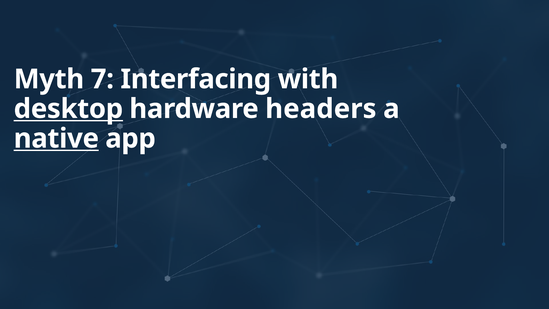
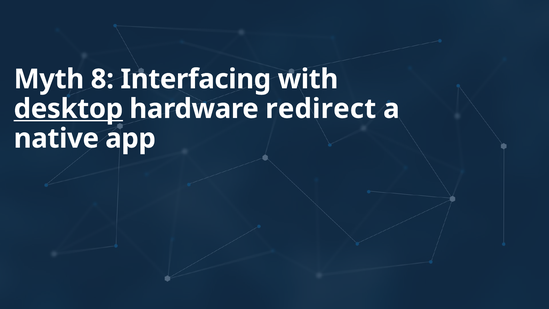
7: 7 -> 8 (102, 79)
headers: headers -> redirect (321, 109)
native underline: present -> none (56, 138)
